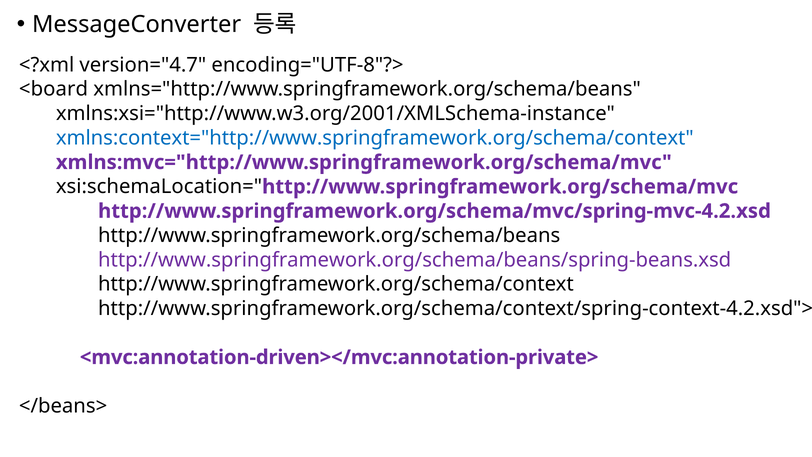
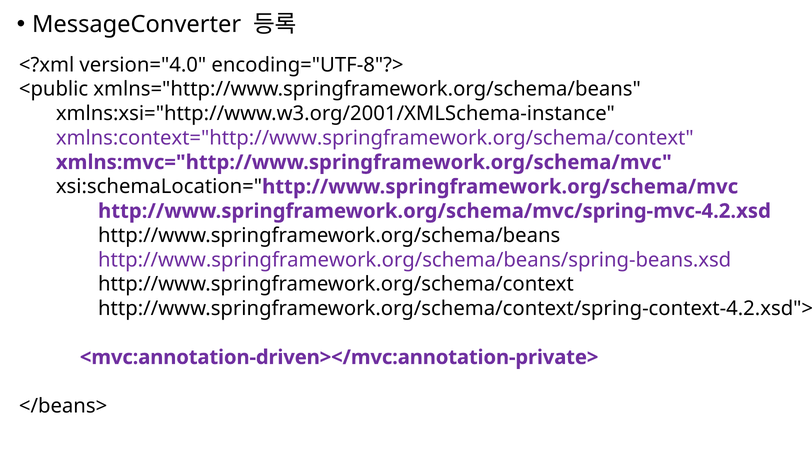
version="4.7: version="4.7 -> version="4.0 (143, 65)
<board: <board -> <public (54, 89)
xmlns:context="http://www.springframework.org/schema/context colour: blue -> purple (375, 138)
